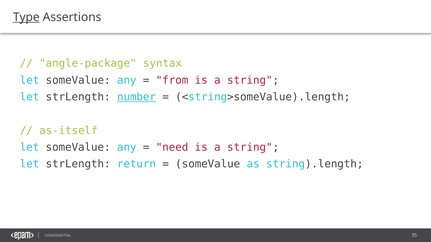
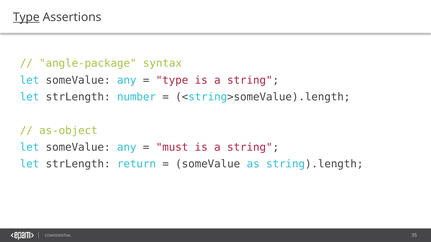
from: from -> type (172, 80)
number underline: present -> none (136, 97)
as-itself: as-itself -> as-object (68, 131)
need: need -> must (172, 148)
